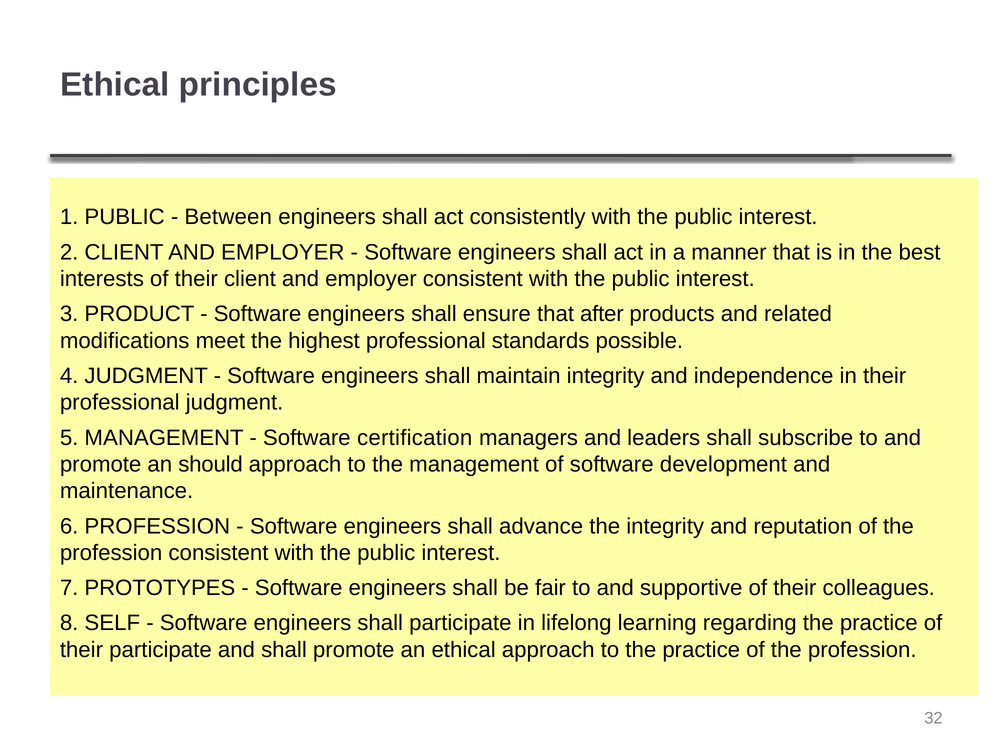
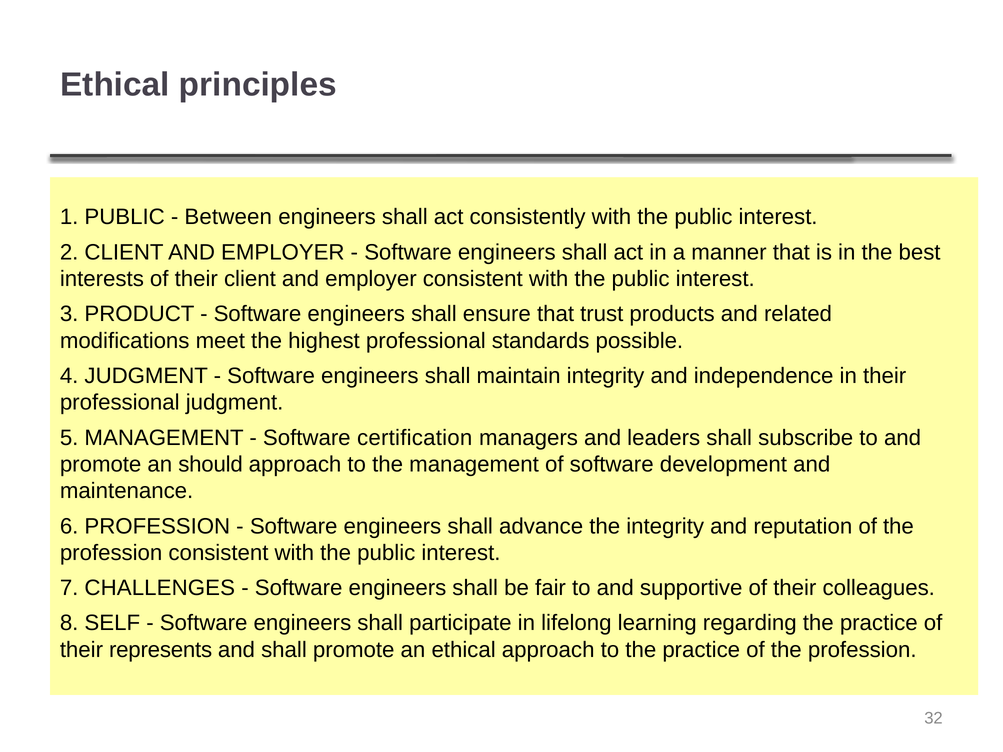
after: after -> trust (602, 314)
PROTOTYPES: PROTOTYPES -> CHALLENGES (160, 588)
their participate: participate -> represents (161, 650)
